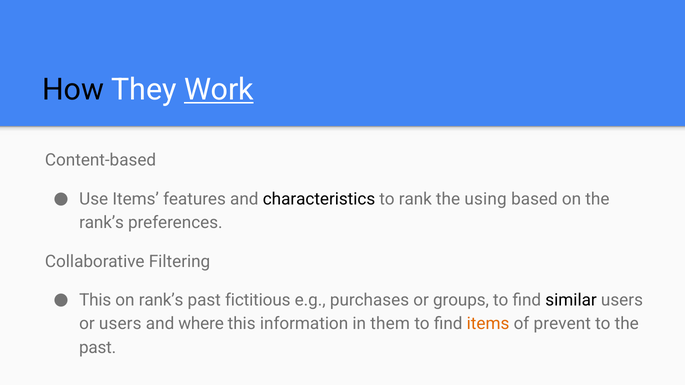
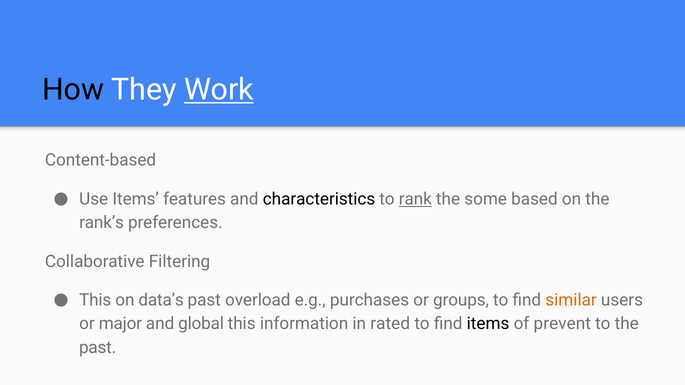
rank underline: none -> present (415, 199)
using: using -> some (486, 199)
on rank’s: rank’s -> data’s (161, 300)
fictitious: fictitious -> overload (258, 300)
similar colour: black -> orange (571, 300)
or users: users -> major (120, 324)
where: where -> global (201, 324)
them: them -> rated (390, 324)
items colour: orange -> black (488, 324)
